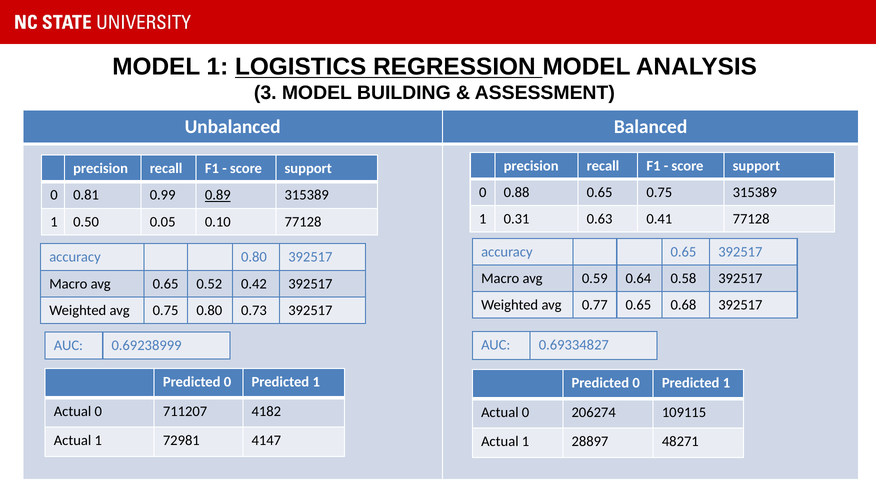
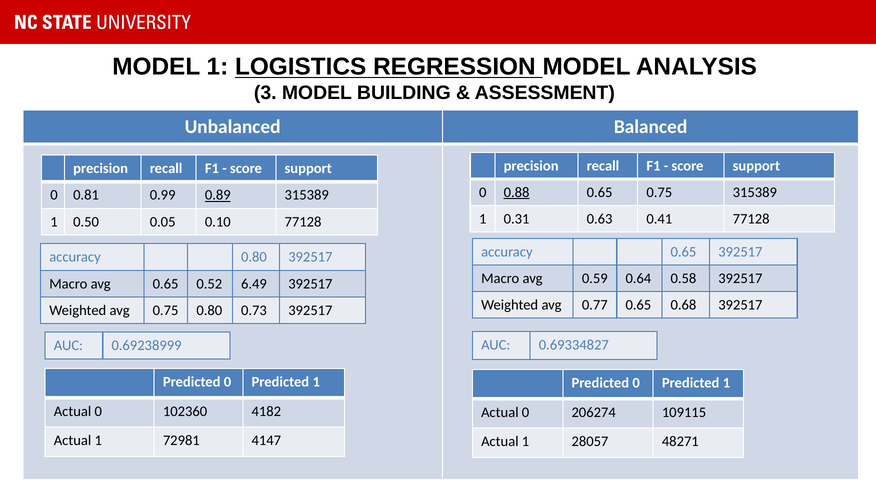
0.88 underline: none -> present (517, 192)
0.42: 0.42 -> 6.49 (254, 284)
711207: 711207 -> 102360 (185, 411)
28897: 28897 -> 28057 (590, 441)
